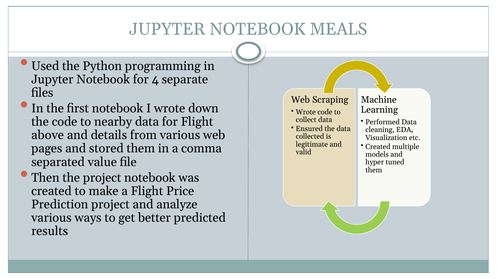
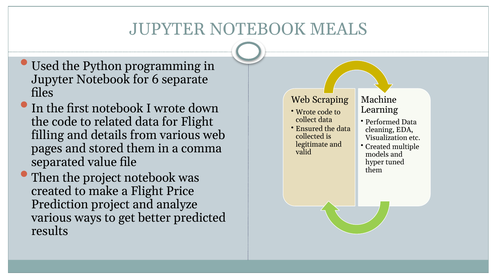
4: 4 -> 6 (155, 80)
nearby: nearby -> related (113, 122)
above: above -> filling (48, 135)
